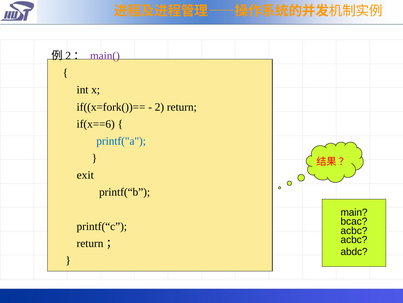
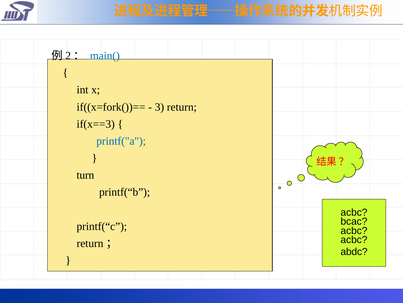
main( colour: purple -> blue (105, 56)
2: 2 -> 3 (159, 107)
if(x==6: if(x==6 -> if(x==3 (96, 124)
exit: exit -> turn (85, 175)
main: main -> acbc (354, 212)
